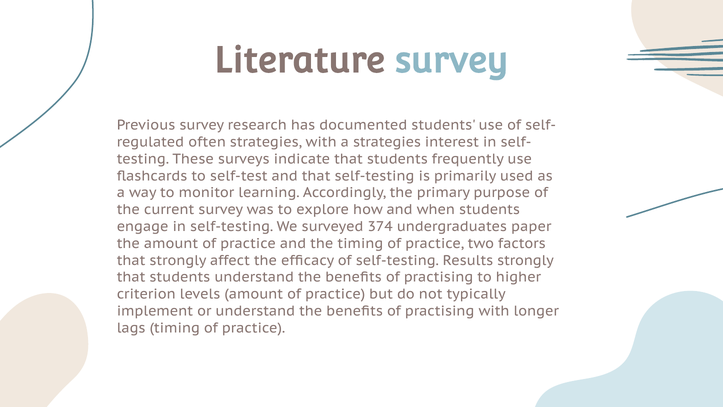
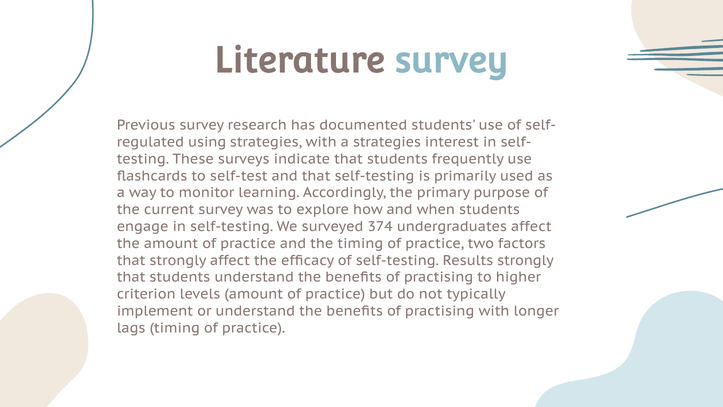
often: often -> using (207, 142)
undergraduates paper: paper -> affect (531, 226)
